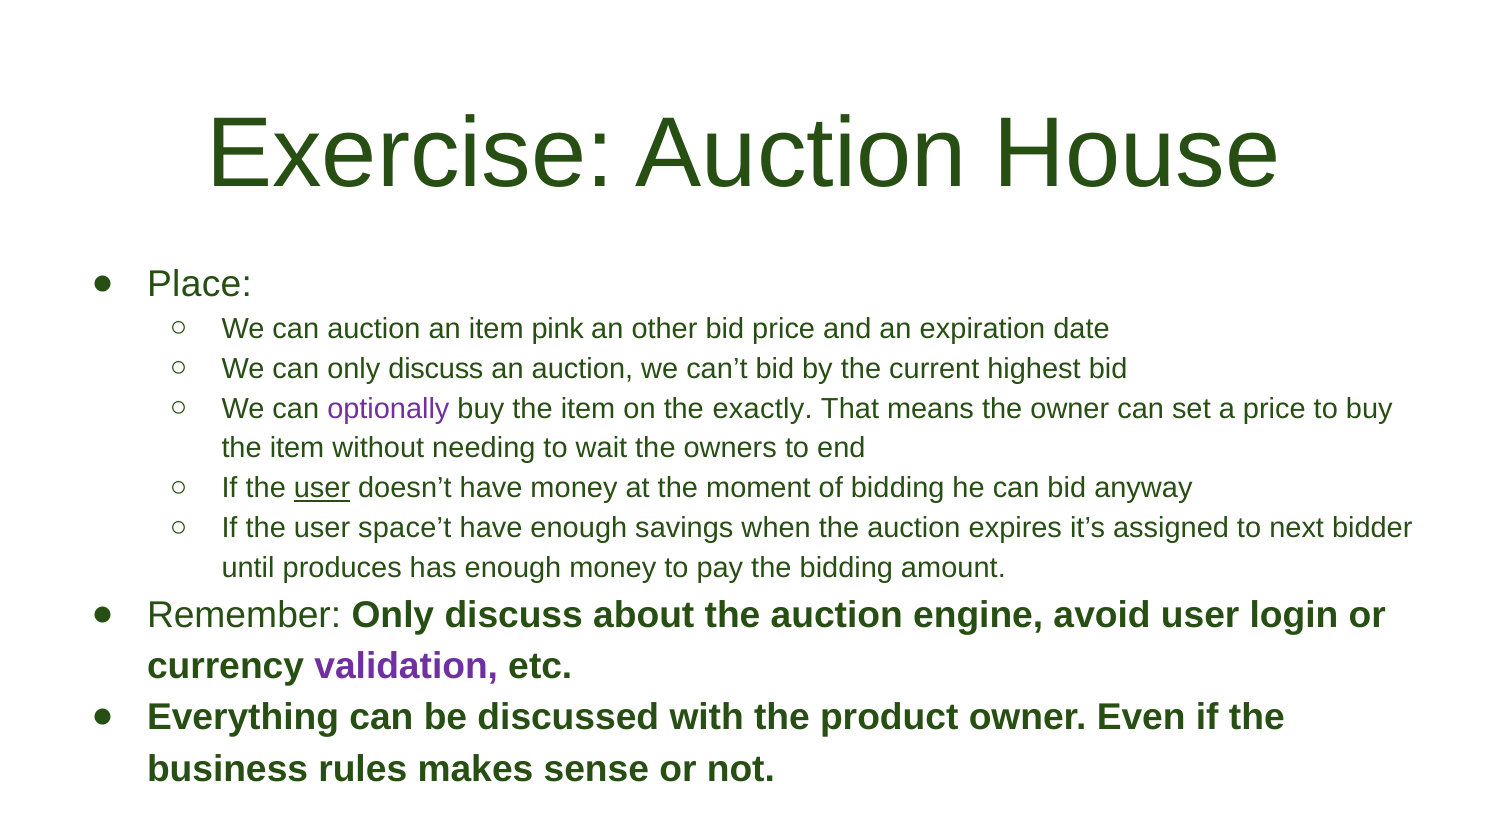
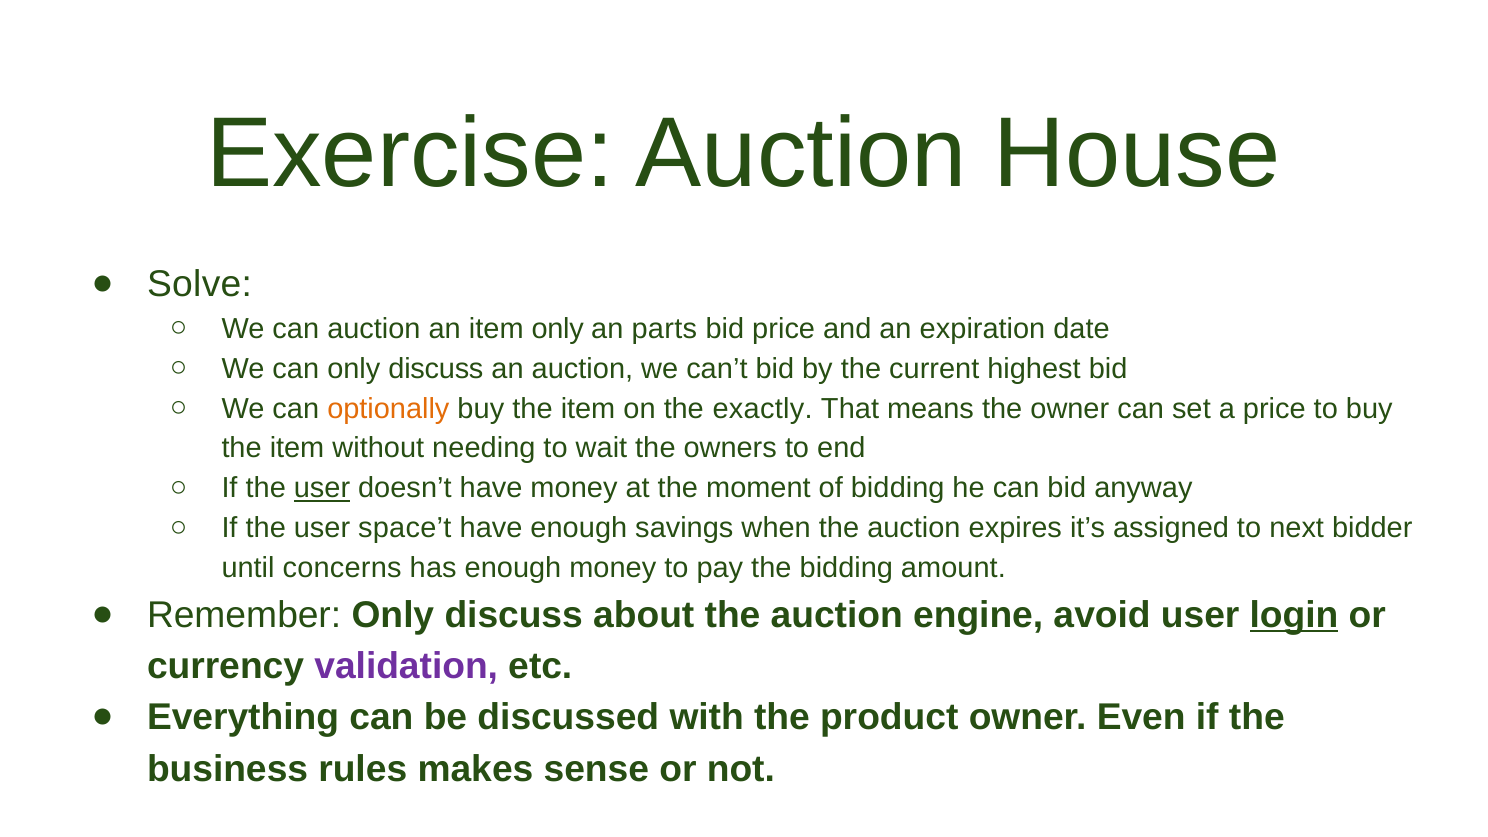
Place: Place -> Solve (200, 285)
item pink: pink -> only (558, 329)
other: other -> parts (664, 329)
optionally colour: purple -> orange (388, 409)
produces: produces -> concerns (342, 568)
login underline: none -> present (1294, 615)
